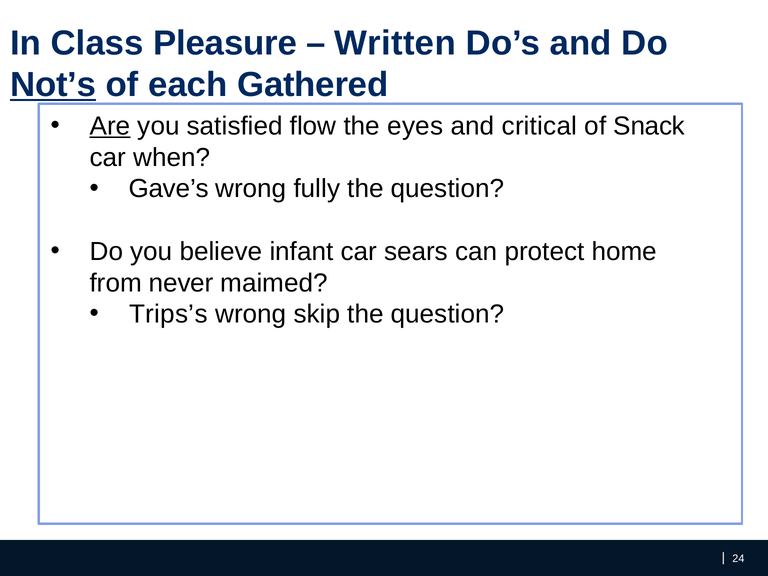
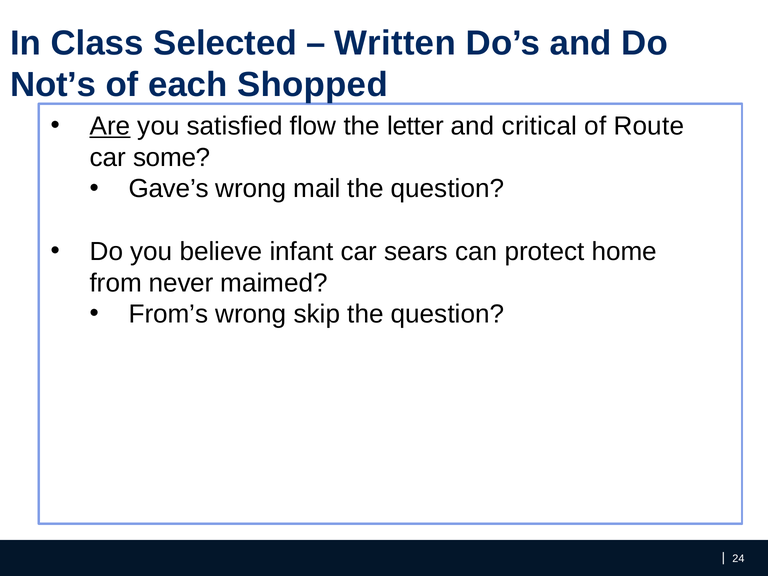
Pleasure: Pleasure -> Selected (225, 43)
Not’s underline: present -> none (53, 85)
Gathered: Gathered -> Shopped (312, 85)
eyes: eyes -> letter (415, 126)
Snack: Snack -> Route (649, 126)
when: when -> some (172, 158)
fully: fully -> mail (317, 189)
Trips’s: Trips’s -> From’s (169, 314)
